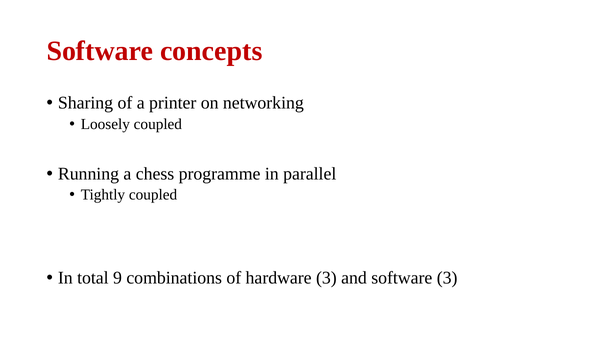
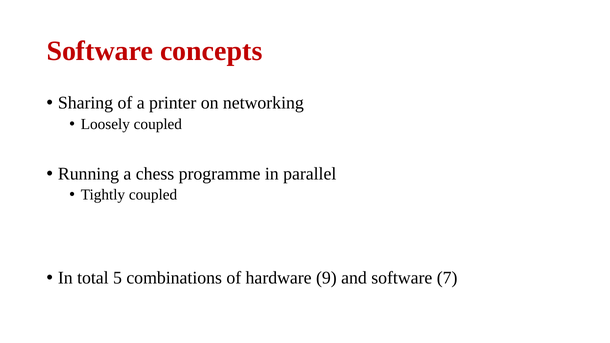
9: 9 -> 5 (118, 278)
hardware 3: 3 -> 9 (326, 278)
software 3: 3 -> 7 (447, 278)
